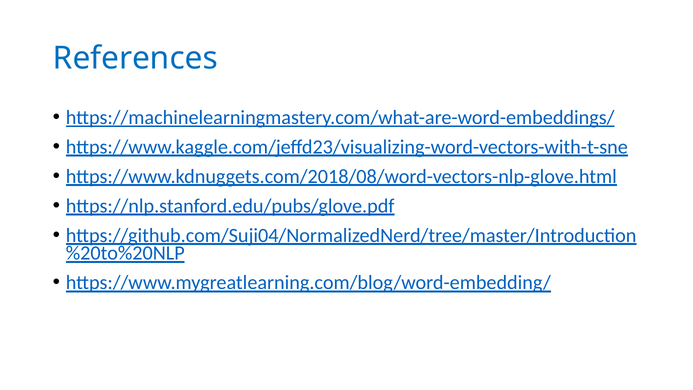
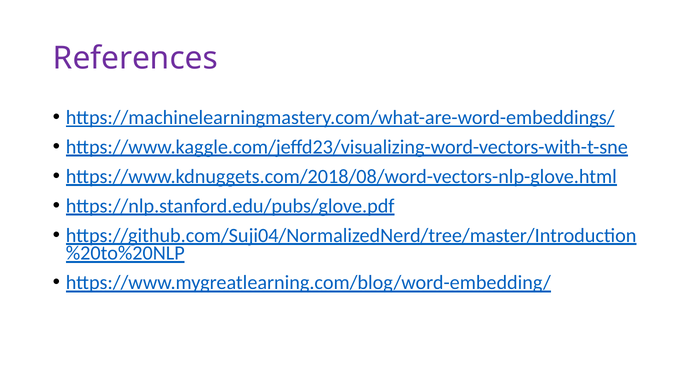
References colour: blue -> purple (135, 58)
